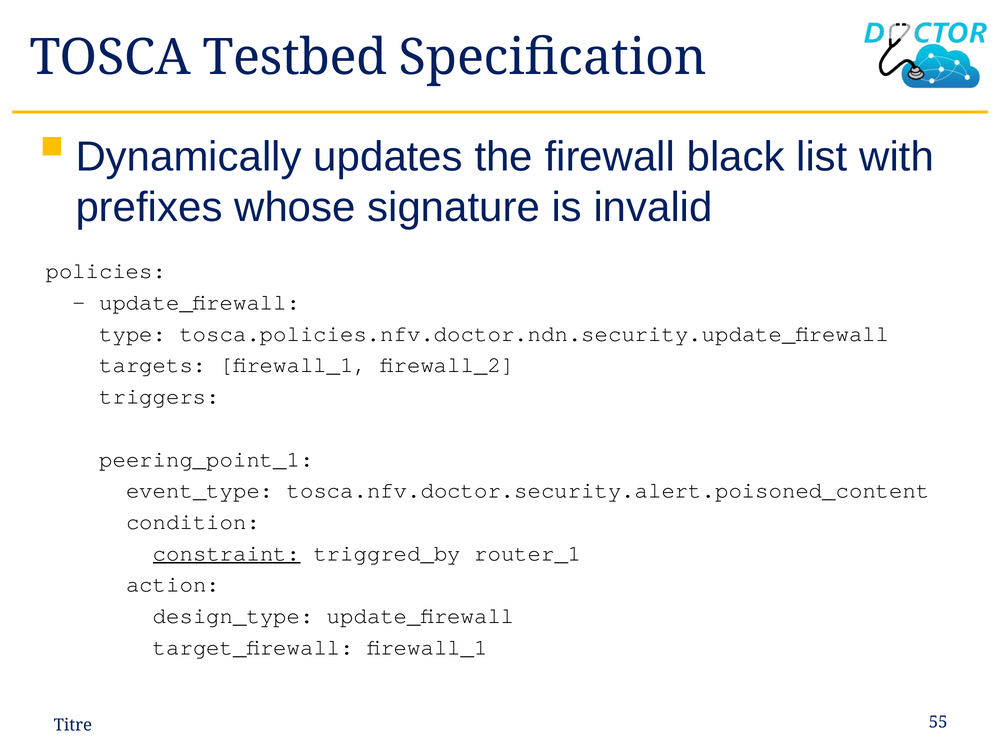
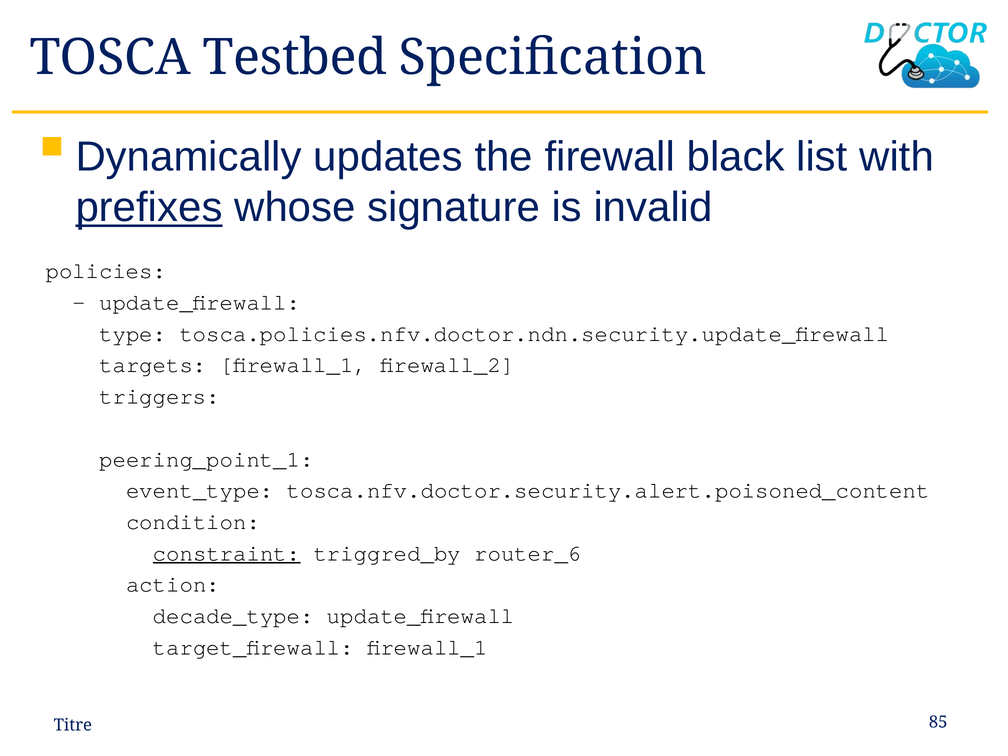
prefixes underline: none -> present (149, 208)
router_1: router_1 -> router_6 (528, 553)
design_type: design_type -> decade_type (233, 616)
55: 55 -> 85 (938, 722)
